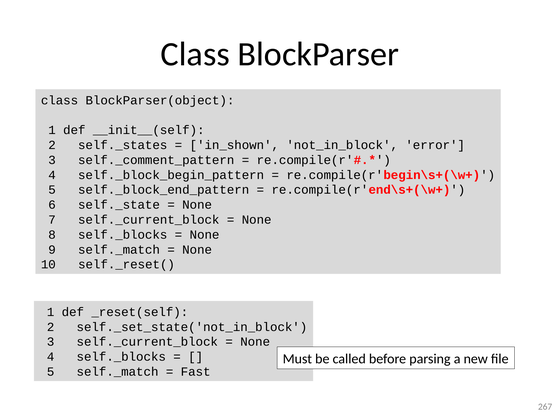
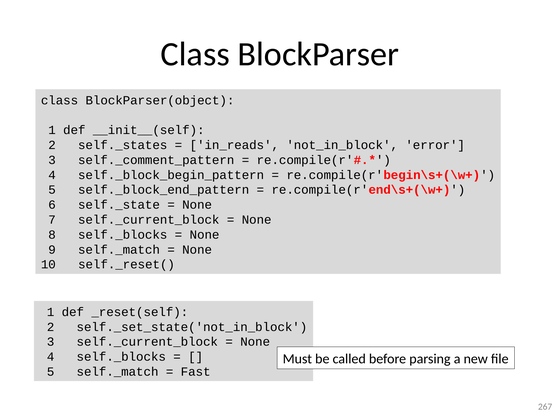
in_shown: in_shown -> in_reads (234, 145)
